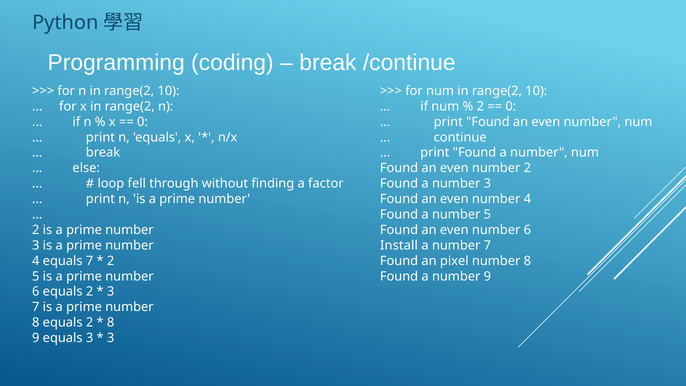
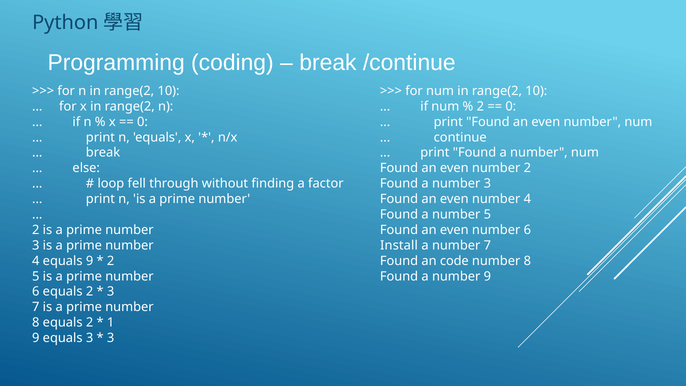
equals 7: 7 -> 9 (90, 261)
pixel: pixel -> code (454, 261)
8: 8 -> 1 (111, 322)
